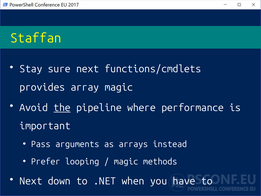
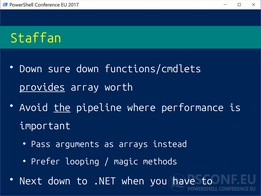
Stay: Stay -> Down (31, 69)
sure next: next -> down (88, 69)
provides underline: none -> present (42, 87)
array magic: magic -> worth (119, 87)
